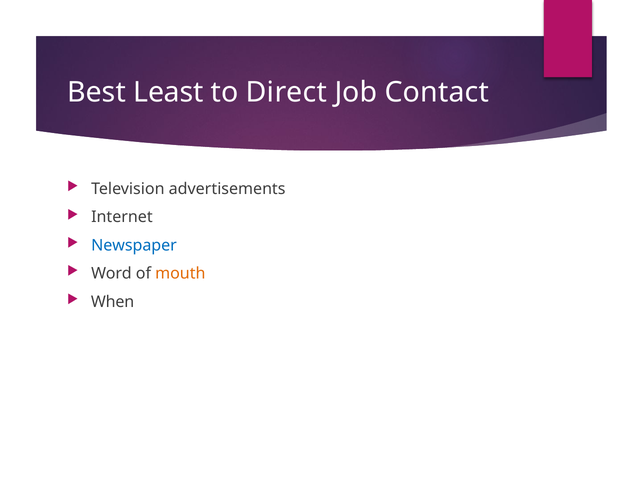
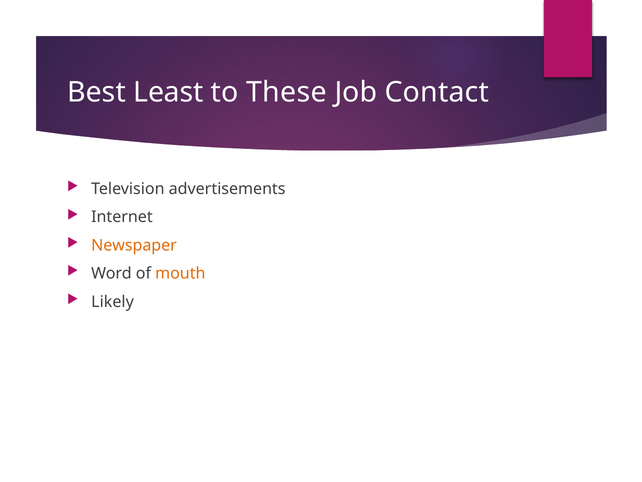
Direct: Direct -> These (286, 92)
Newspaper colour: blue -> orange (134, 245)
When: When -> Likely (113, 301)
